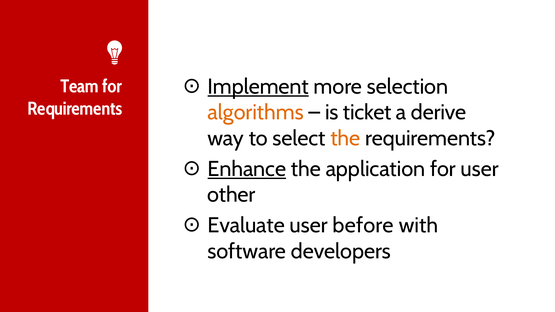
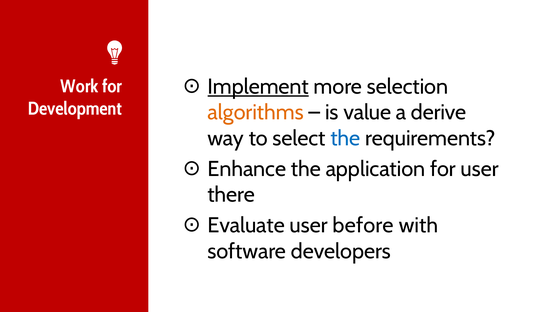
Team: Team -> Work (79, 86)
Requirements: Requirements -> Development (75, 109)
ticket: ticket -> value (367, 113)
the colour: orange -> blue (345, 139)
Enhance underline: present -> none (247, 169)
other: other -> there (231, 195)
